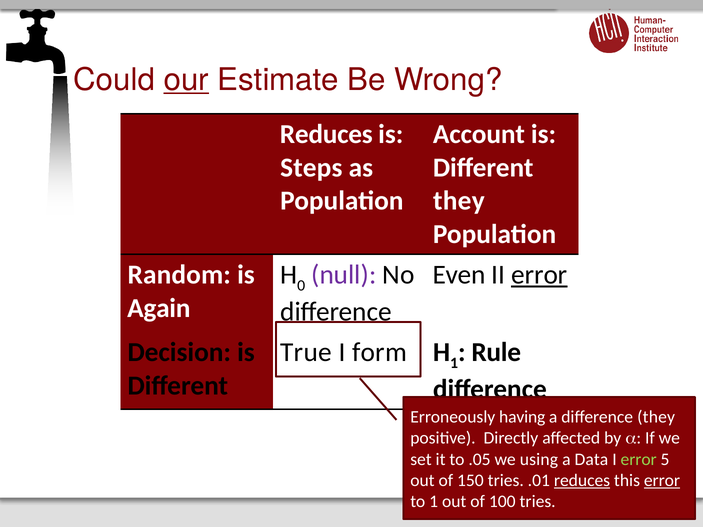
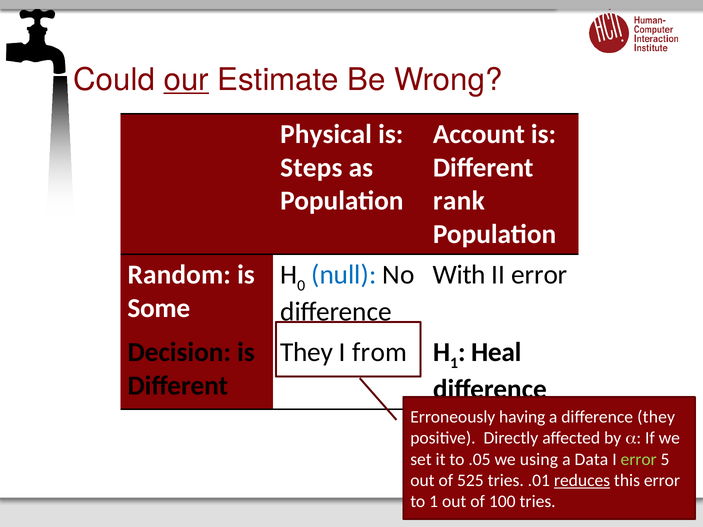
Reduces: Reduces -> Physical (326, 134)
they: they -> rank (459, 201)
null colour: purple -> blue (344, 275)
Even: Even -> With (459, 275)
error underline: present -> none (539, 275)
Again: Again -> Some (159, 308)
True: True -> They (306, 352)
form: form -> from (380, 352)
Rule: Rule -> Heal (496, 352)
150: 150 -> 525 (470, 481)
error underline: present -> none (662, 481)
